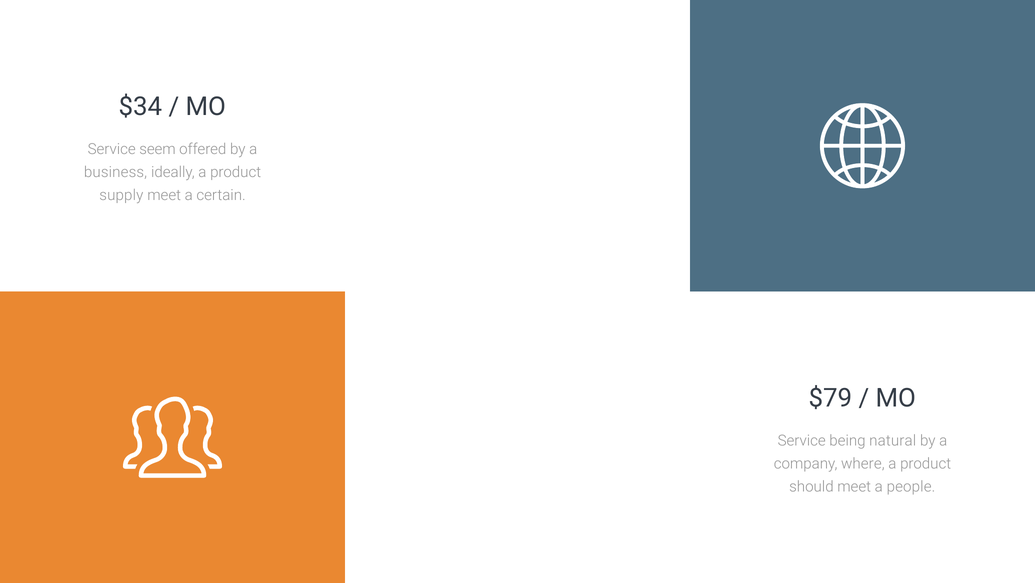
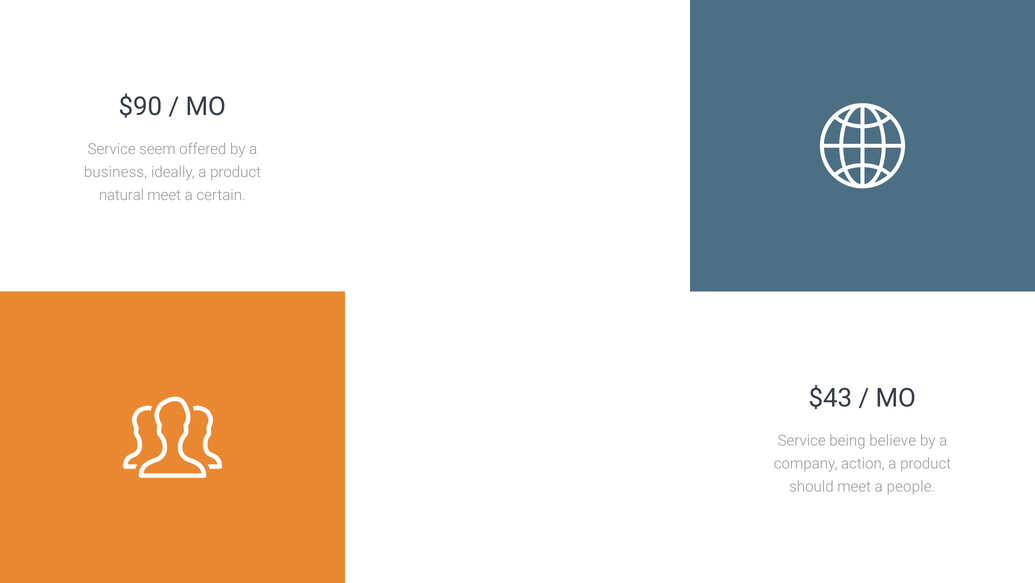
$34: $34 -> $90 (141, 107)
supply: supply -> natural (122, 195)
$79: $79 -> $43 (831, 398)
natural: natural -> believe (893, 440)
where: where -> action (863, 463)
